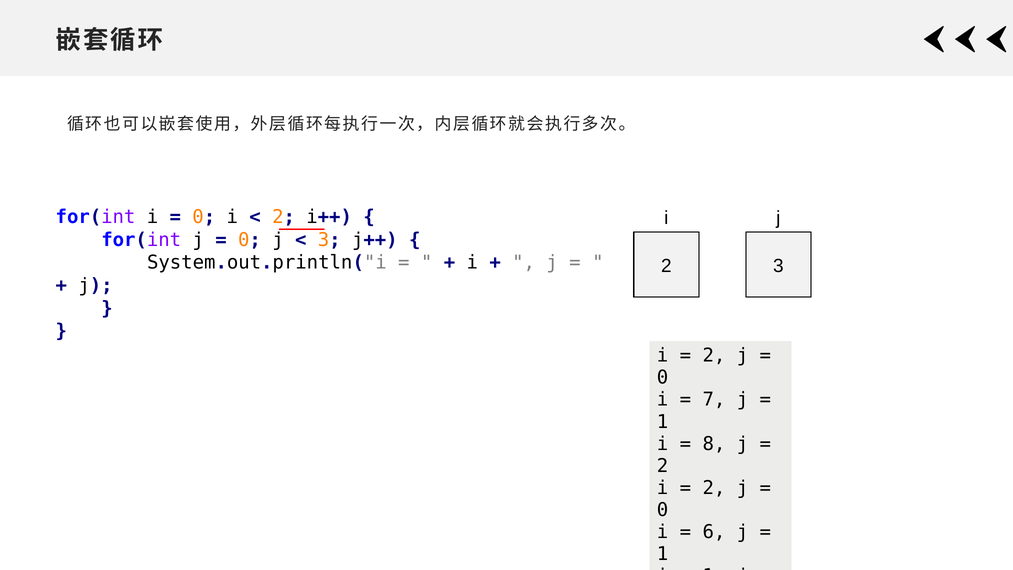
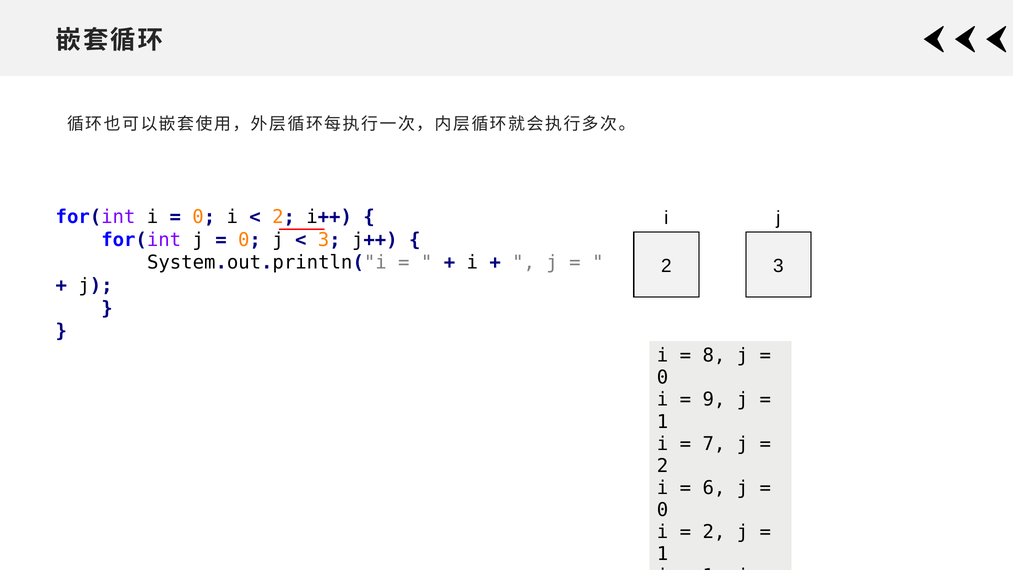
2: 2 -> 8 (714, 355)
7: 7 -> 9 (714, 400)
8: 8 -> 7 (714, 444)
2: 2 -> 6 (714, 488)
6: 6 -> 2 (714, 532)
